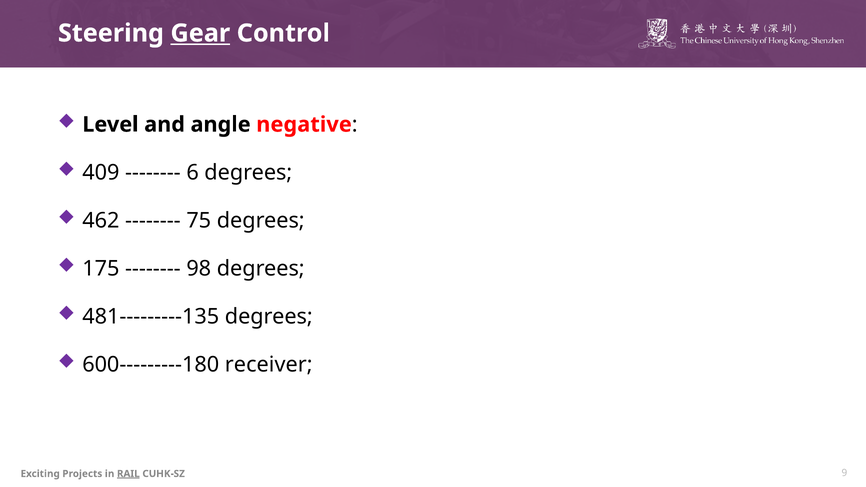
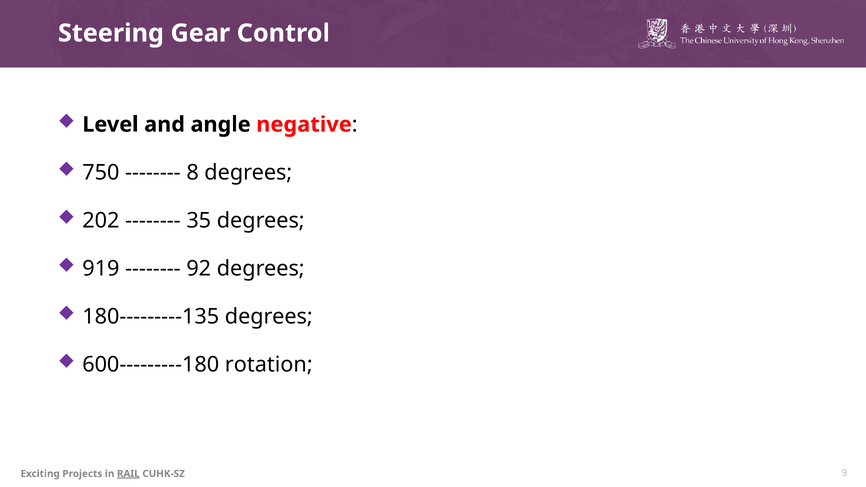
Gear underline: present -> none (200, 33)
409: 409 -> 750 (101, 173)
6: 6 -> 8 (193, 173)
462: 462 -> 202 (101, 221)
75: 75 -> 35 (199, 221)
175: 175 -> 919 (101, 269)
98: 98 -> 92 (199, 269)
481---------135: 481---------135 -> 180---------135 (151, 317)
receiver: receiver -> rotation (269, 365)
